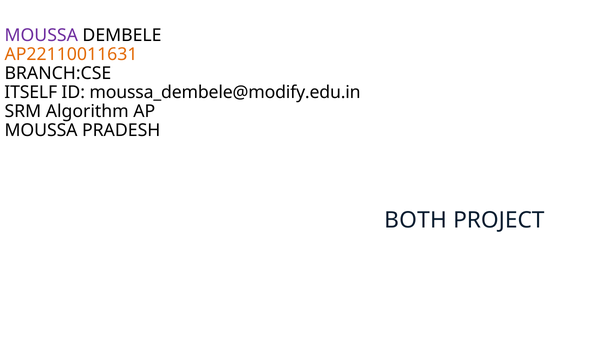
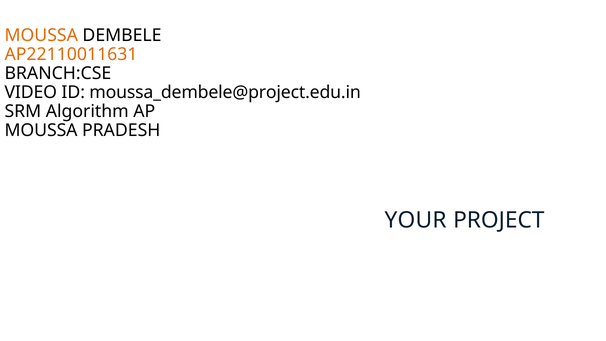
MOUSSA colour: purple -> orange (41, 35)
ITSELF: ITSELF -> VIDEO (31, 92)
moussa_dembele@modify.edu.in: moussa_dembele@modify.edu.in -> moussa_dembele@project.edu.in (225, 92)
BOTH: BOTH -> YOUR (416, 220)
